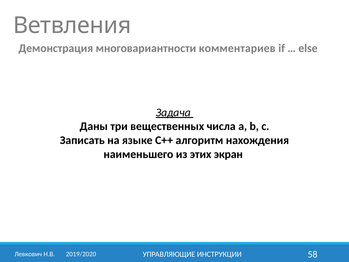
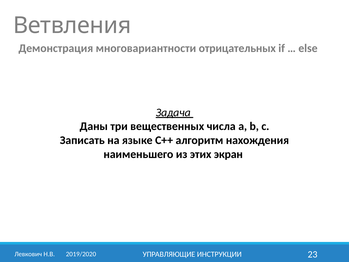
комментариев: комментариев -> отрицательных (237, 48)
58: 58 -> 23 (313, 254)
